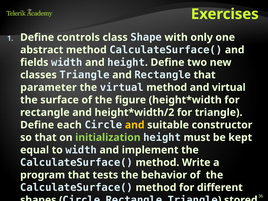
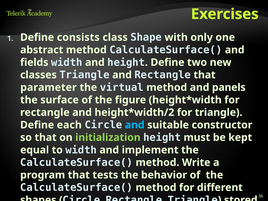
controls: controls -> consists (78, 37)
and virtual: virtual -> panels (229, 87)
and colour: yellow -> light blue (135, 125)
